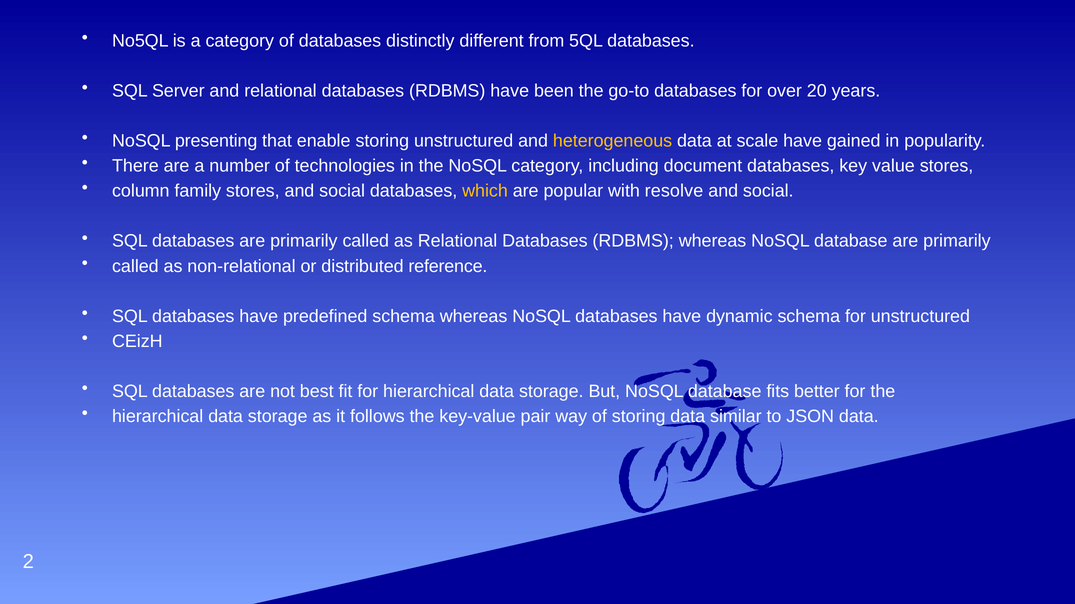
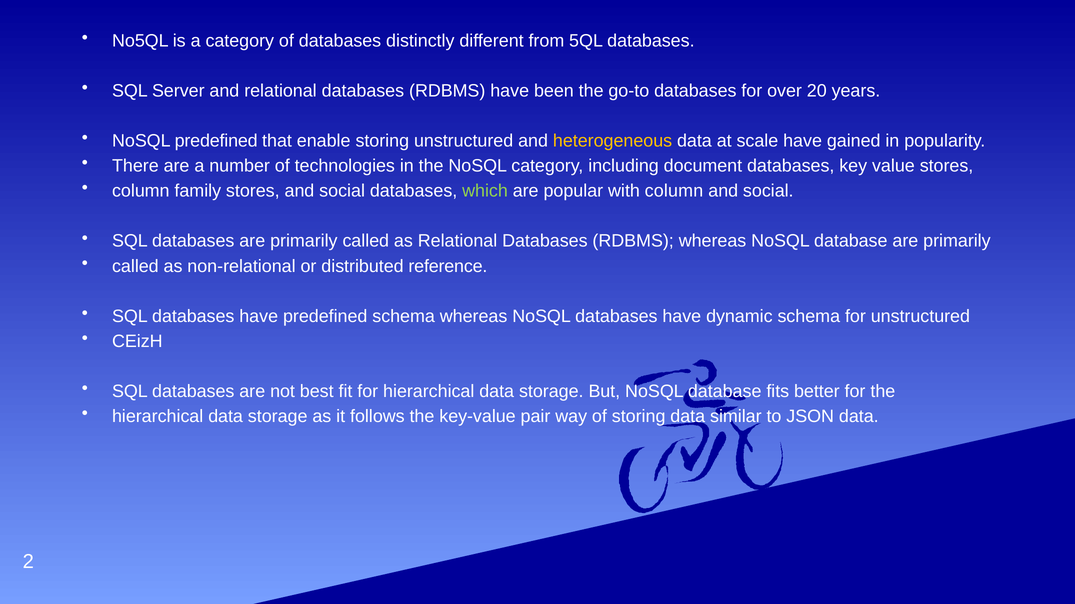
NoSQL presenting: presenting -> predefined (216, 141)
which colour: yellow -> light green (485, 191)
with resolve: resolve -> column (674, 191)
